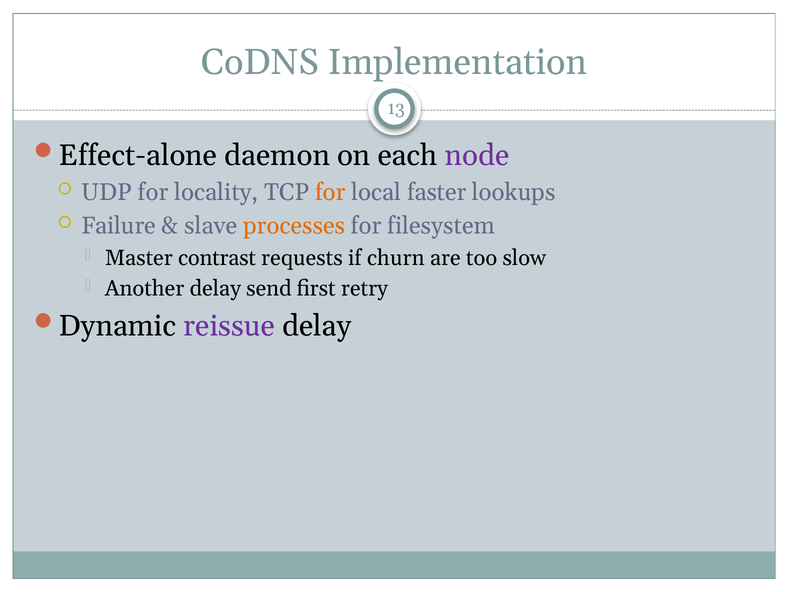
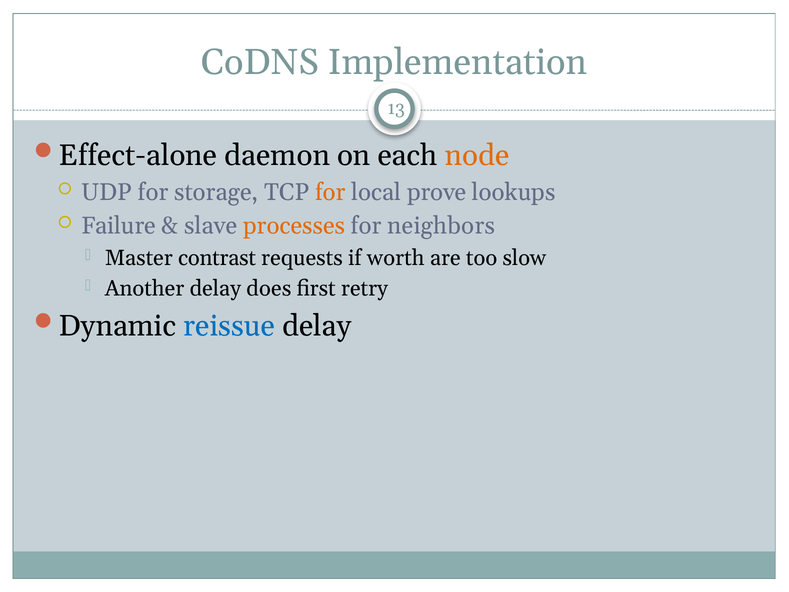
node colour: purple -> orange (477, 155)
locality: locality -> storage (216, 192)
faster: faster -> prove (437, 192)
filesystem: filesystem -> neighbors (441, 226)
churn: churn -> worth (396, 258)
send: send -> does (269, 288)
reissue colour: purple -> blue (229, 326)
